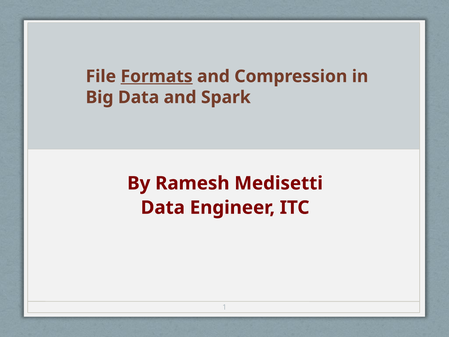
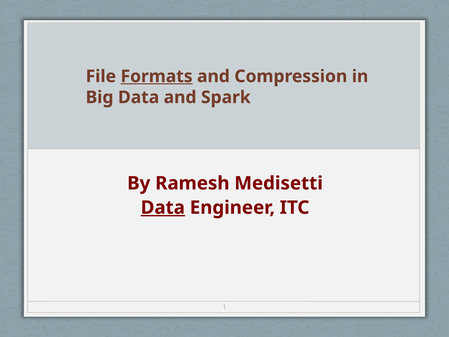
Data underline: none -> present (163, 207)
